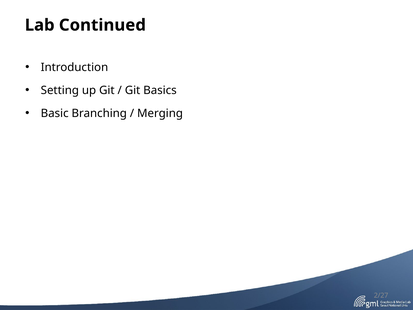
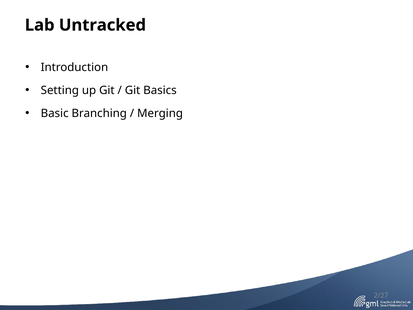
Continued: Continued -> Untracked (102, 25)
